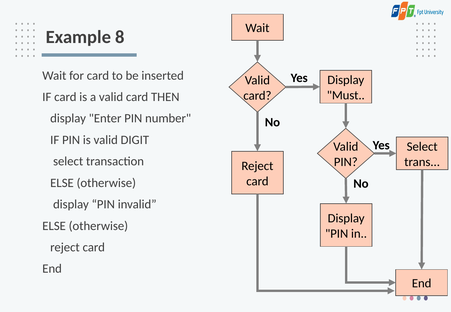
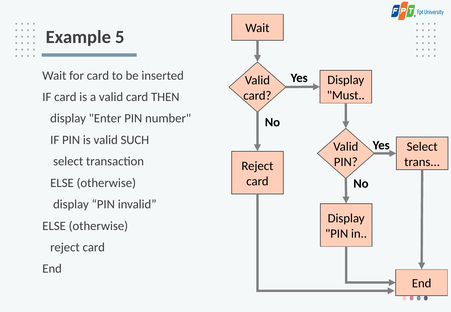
8: 8 -> 5 (120, 37)
DIGIT: DIGIT -> SUCH (135, 140)
